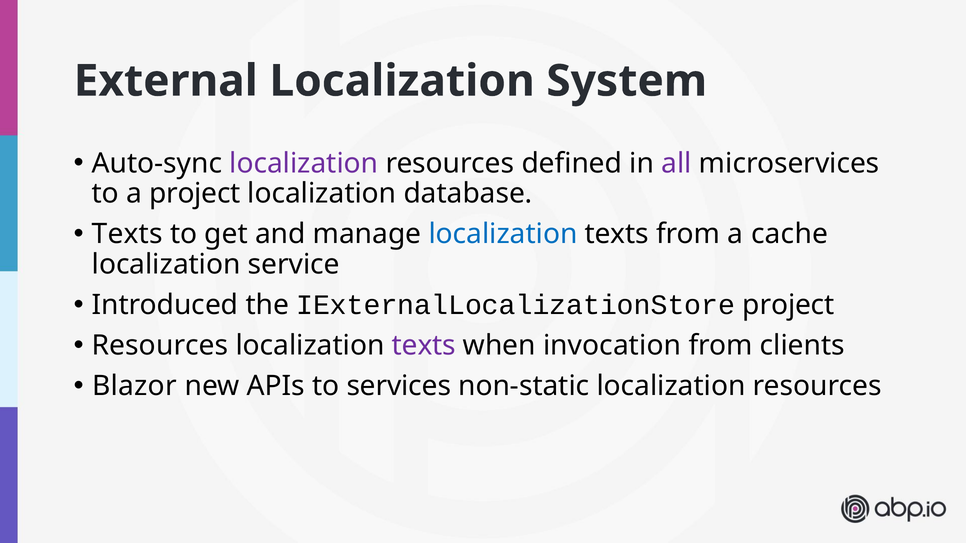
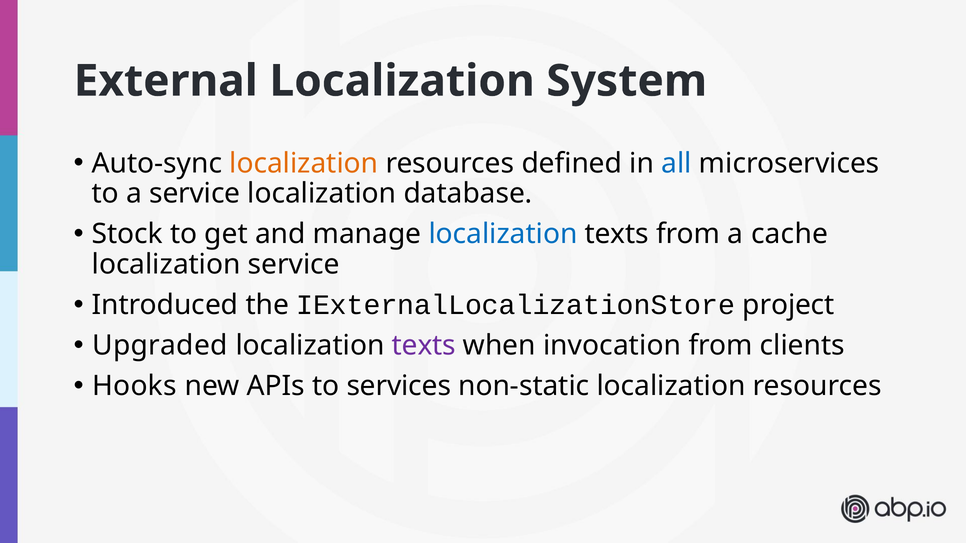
localization colour: purple -> orange (304, 163)
all colour: purple -> blue (677, 163)
a project: project -> service (195, 194)
Texts: Texts -> Stock (127, 234)
Resources: Resources -> Upgraded (160, 346)
Blazor: Blazor -> Hooks (134, 386)
